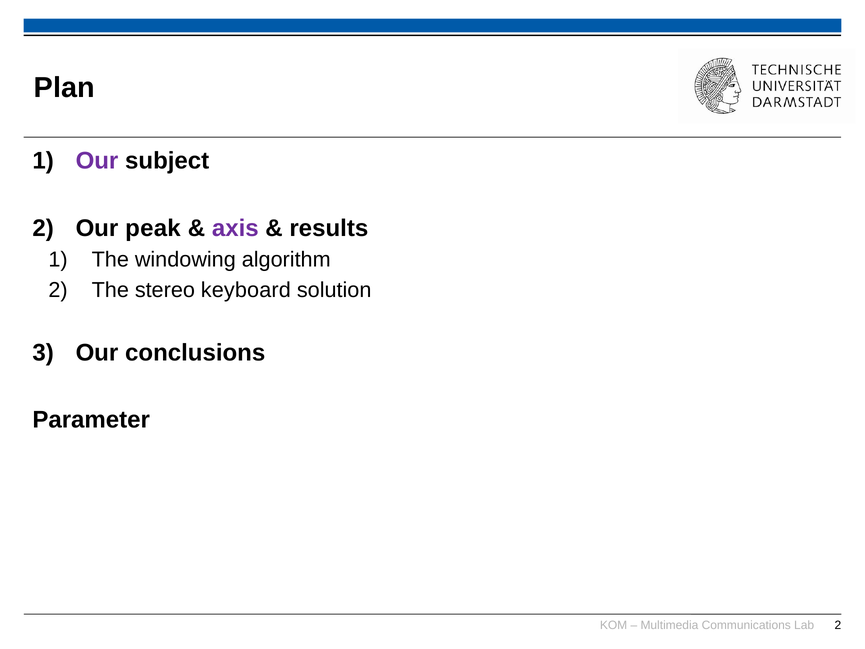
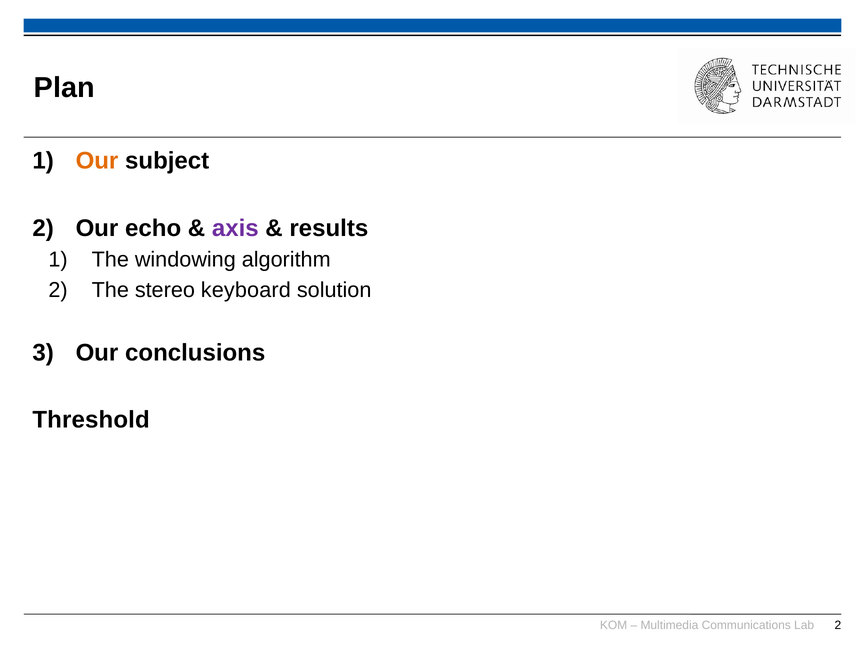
Our colour: purple -> orange (97, 161)
peak: peak -> echo (153, 228)
Parameter: Parameter -> Threshold (91, 420)
